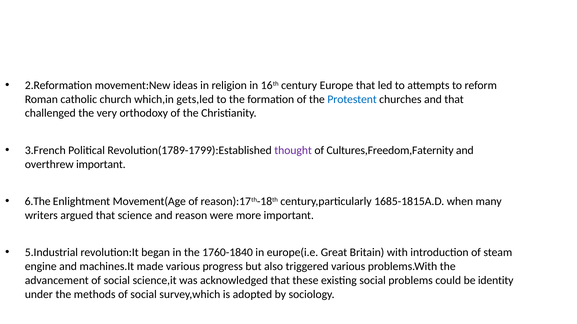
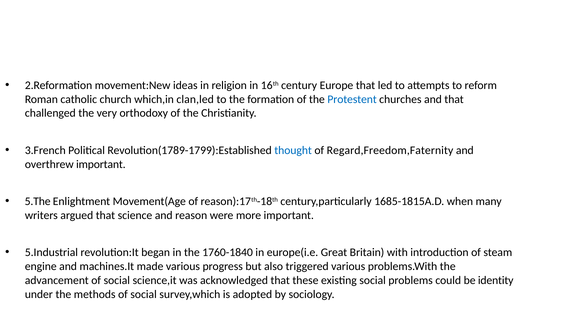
gets,led: gets,led -> clan,led (195, 99)
thought colour: purple -> blue (293, 151)
Cultures,Freedom,Faternity: Cultures,Freedom,Faternity -> Regard,Freedom,Faternity (390, 151)
6.The: 6.The -> 5.The (38, 202)
